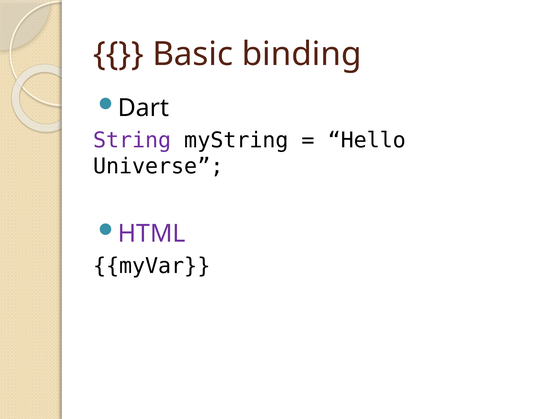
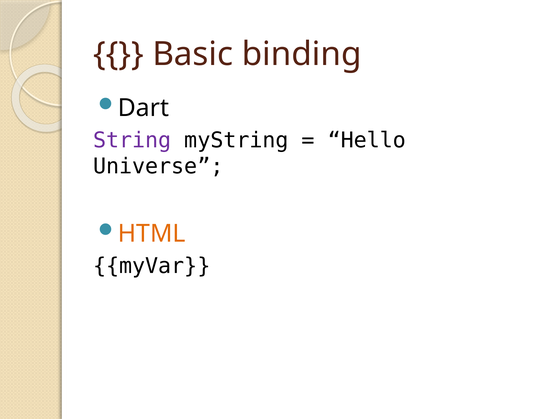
HTML colour: purple -> orange (152, 233)
